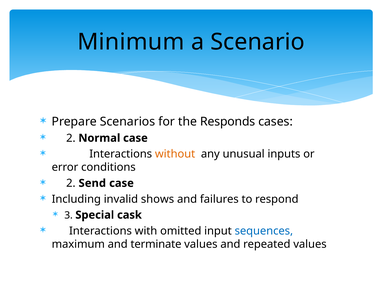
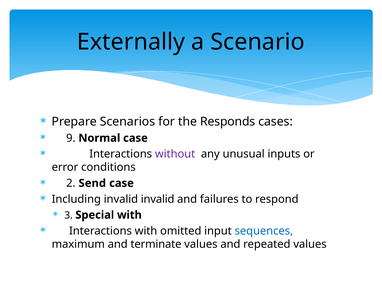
Minimum: Minimum -> Externally (131, 42)
2: 2 -> 9 (71, 138)
without colour: orange -> purple (175, 154)
invalid shows: shows -> invalid (158, 199)
Special cask: cask -> with (129, 215)
